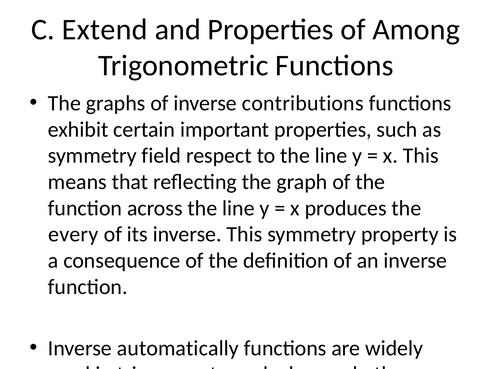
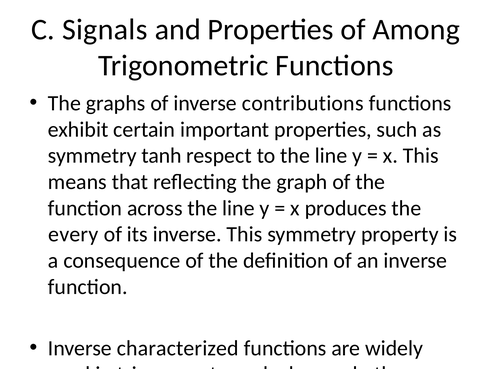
Extend: Extend -> Signals (105, 30)
field: field -> tanh (161, 156)
automatically: automatically -> characterized (178, 348)
